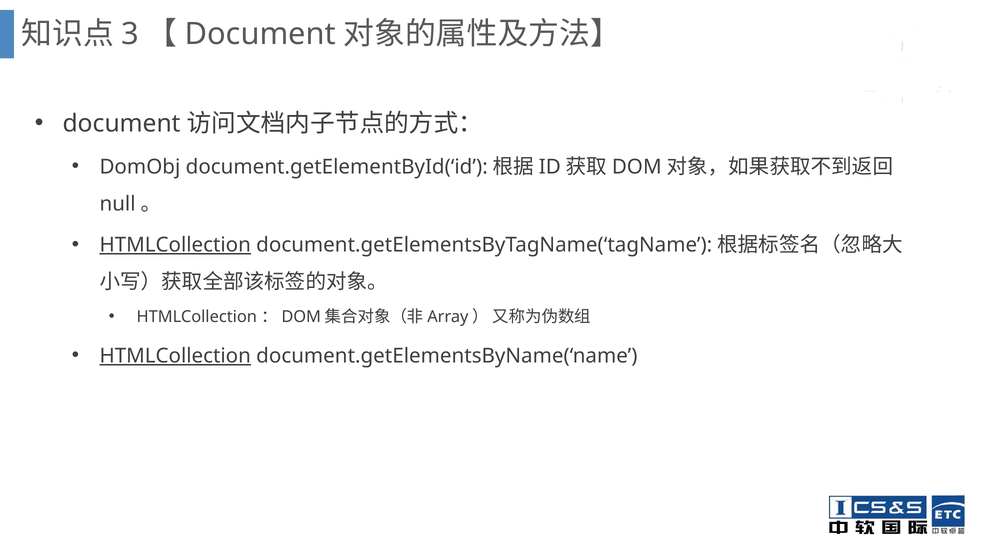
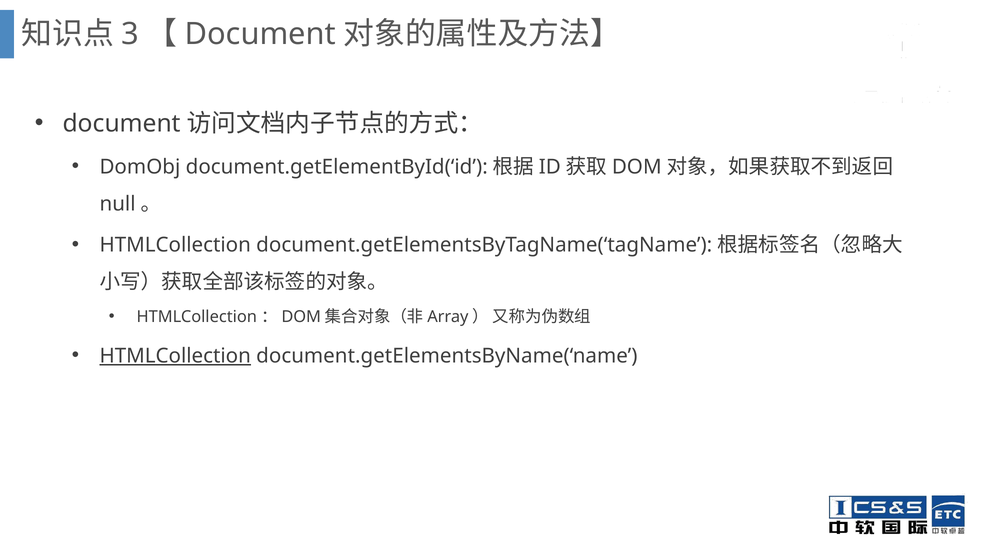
HTMLCollection underline: present -> none (175, 245)
